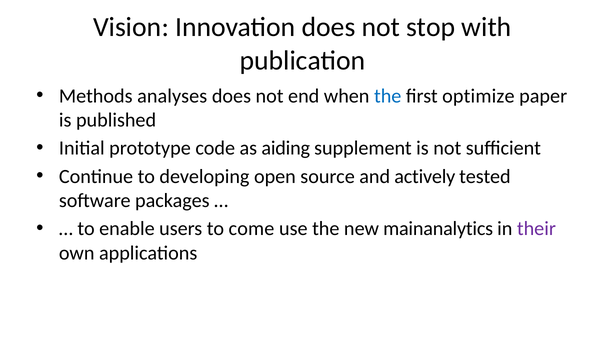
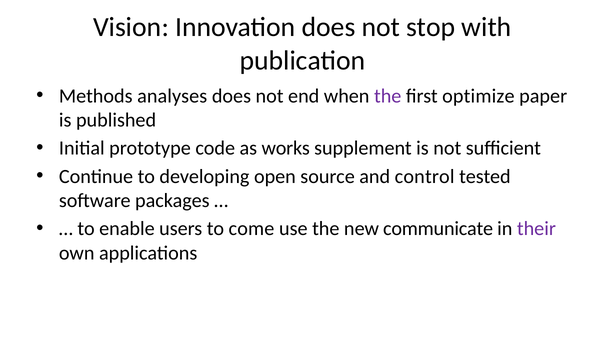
the colour: blue -> purple (388, 96)
aiding: aiding -> works (286, 148)
actively: actively -> control (425, 177)
mainanalytics: mainanalytics -> communicate (438, 229)
